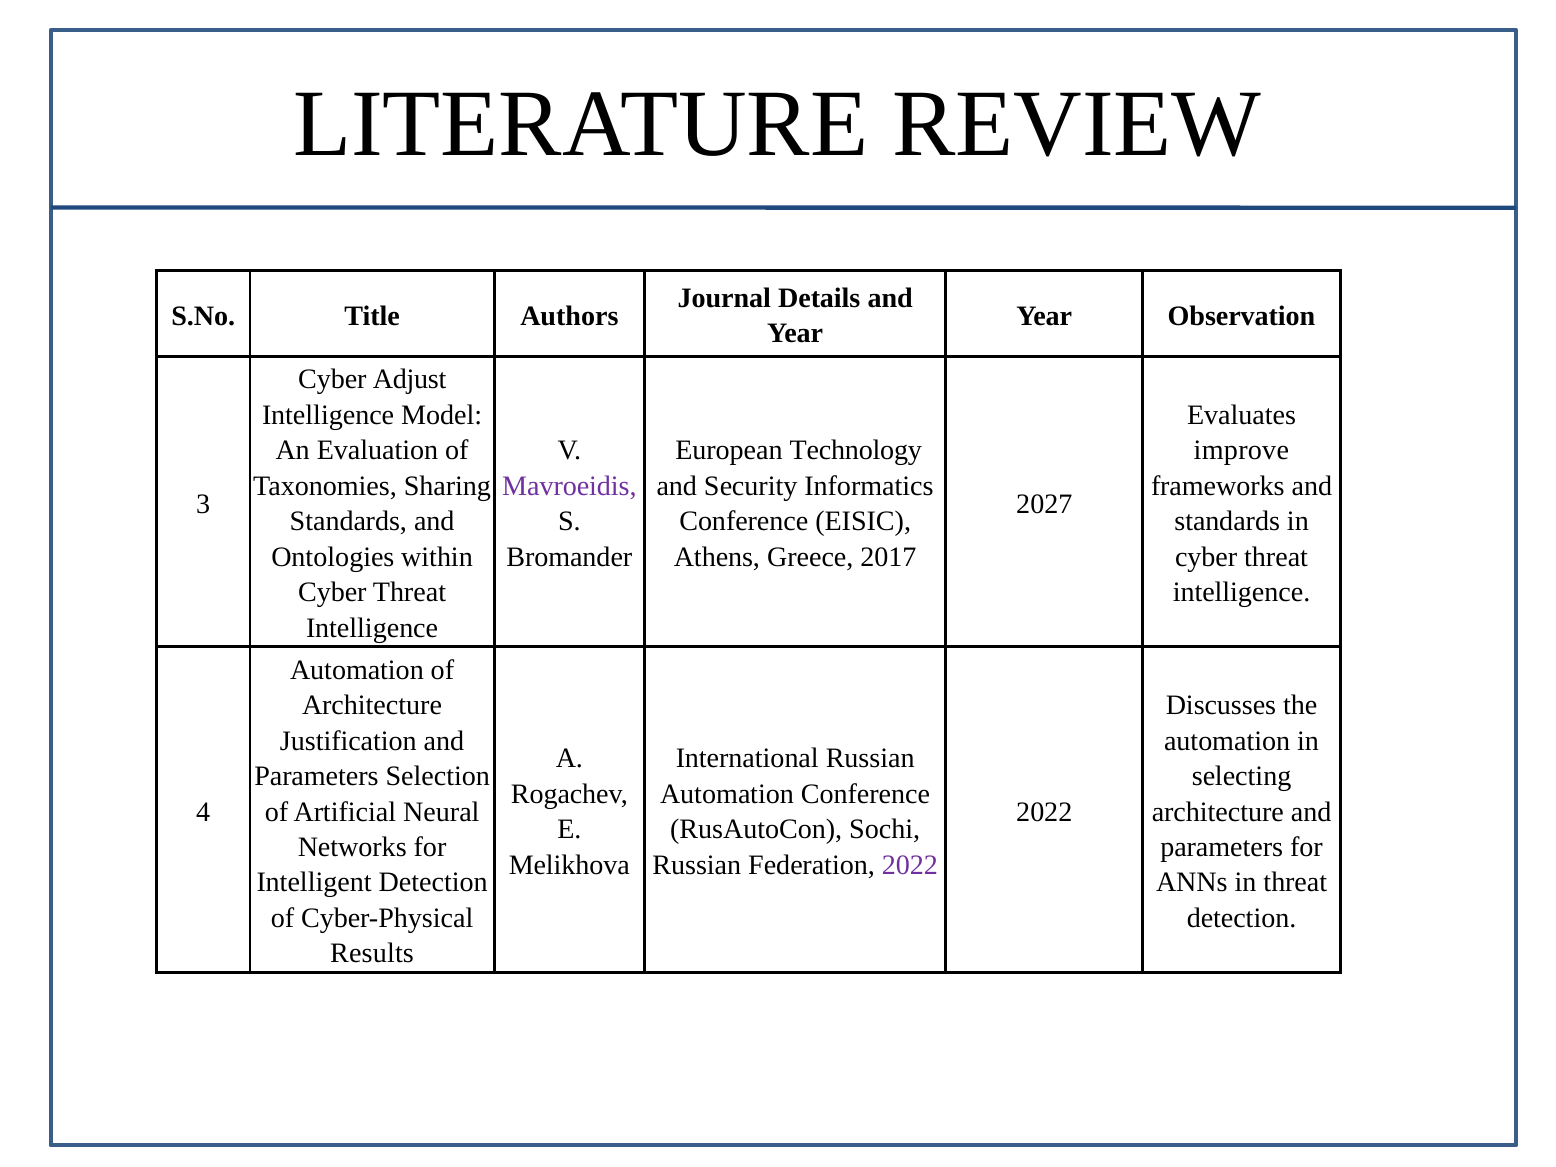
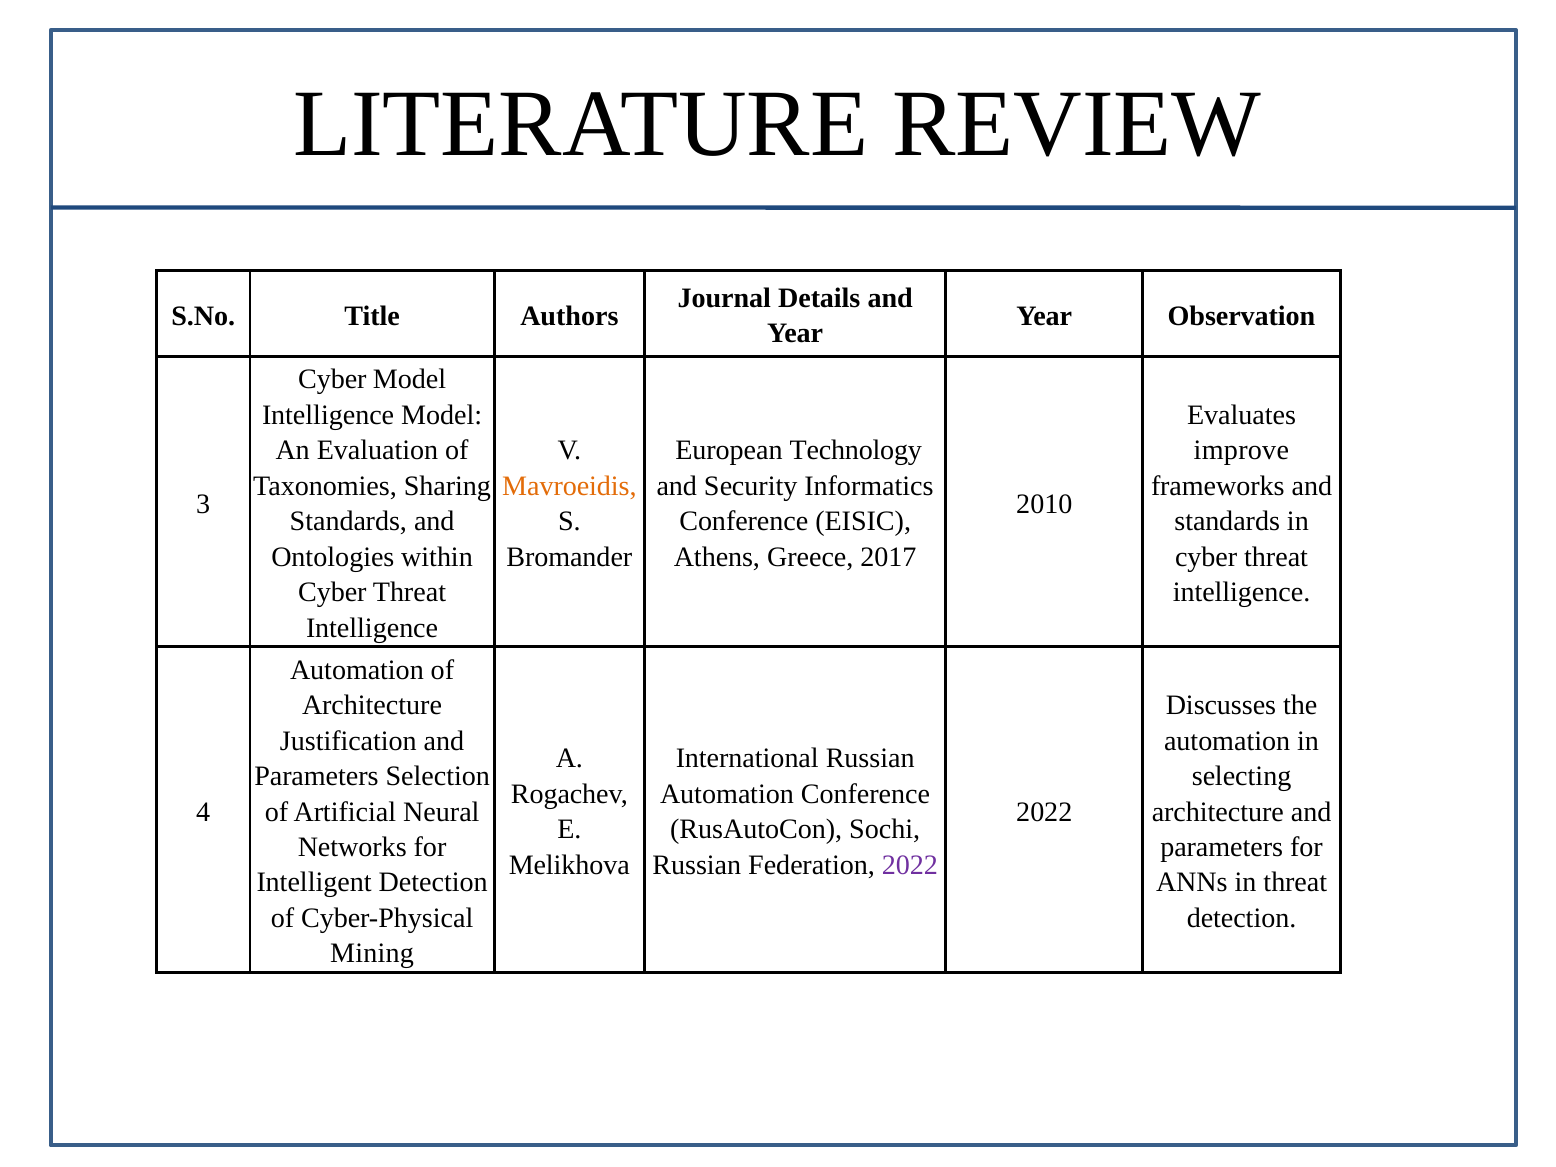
Cyber Adjust: Adjust -> Model (409, 380)
Mavroeidis colour: purple -> orange (569, 486)
2027: 2027 -> 2010 (1044, 504)
Results: Results -> Mining (372, 954)
